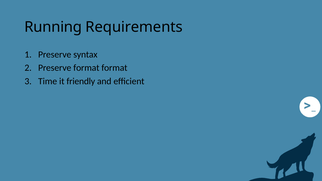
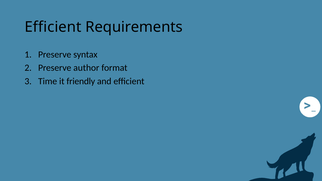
Running: Running -> Efficient (53, 27)
Preserve format: format -> author (86, 68)
